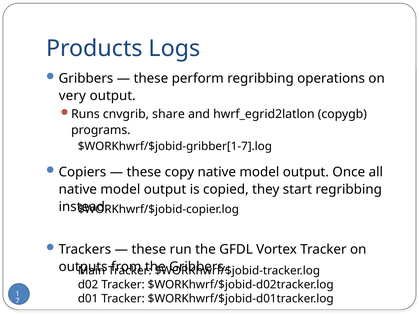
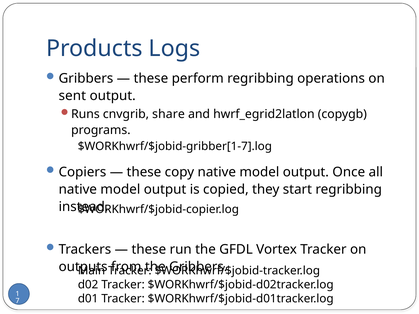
very: very -> sent (72, 96)
